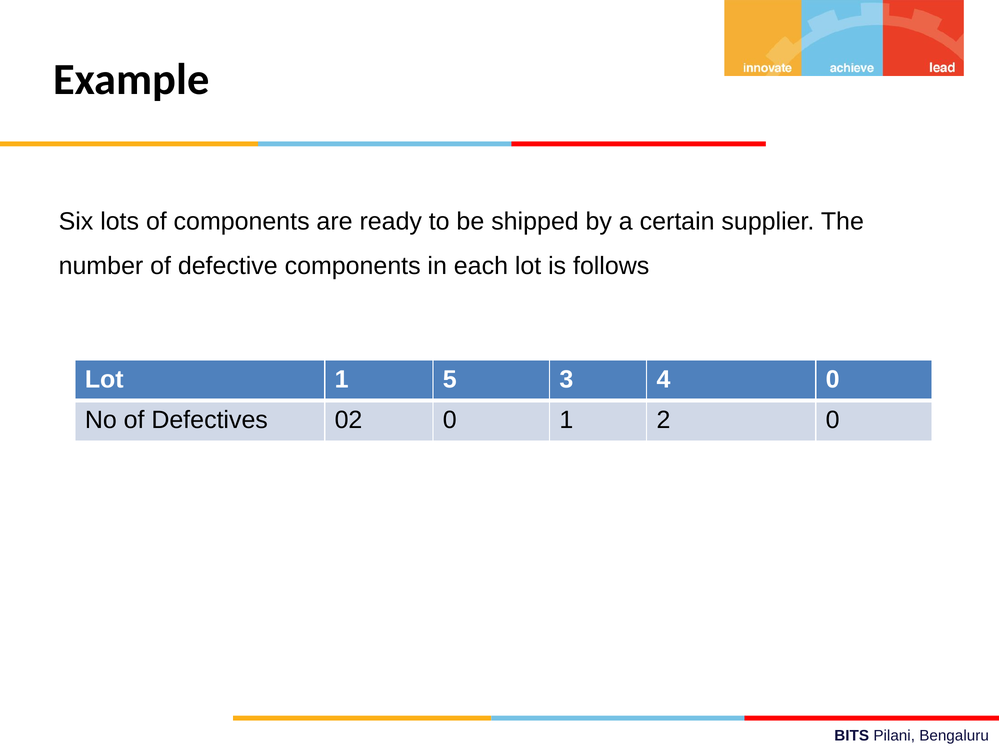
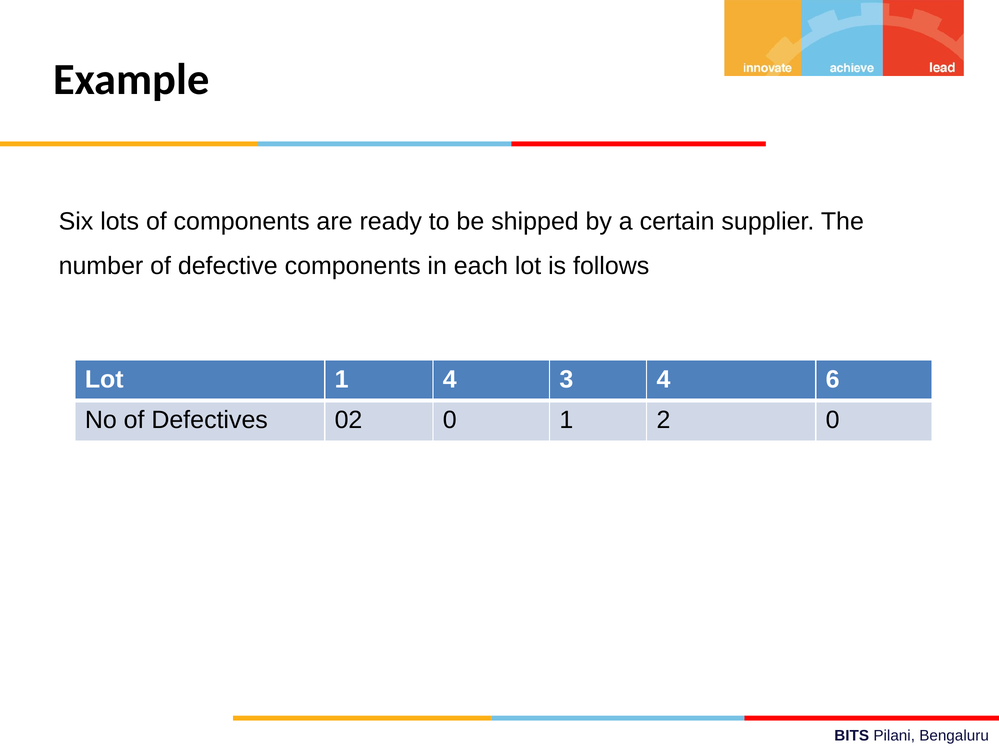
1 5: 5 -> 4 (450, 380)
4 0: 0 -> 6 (833, 380)
